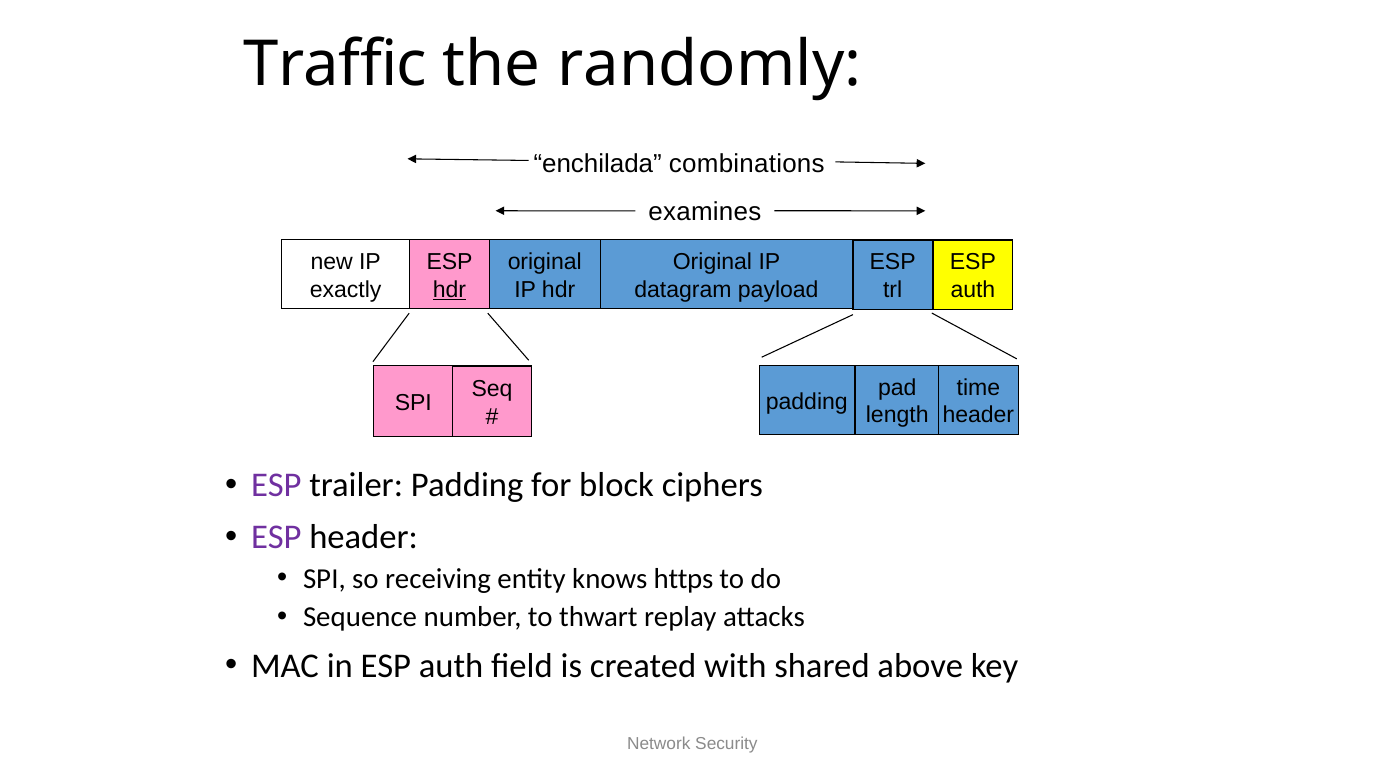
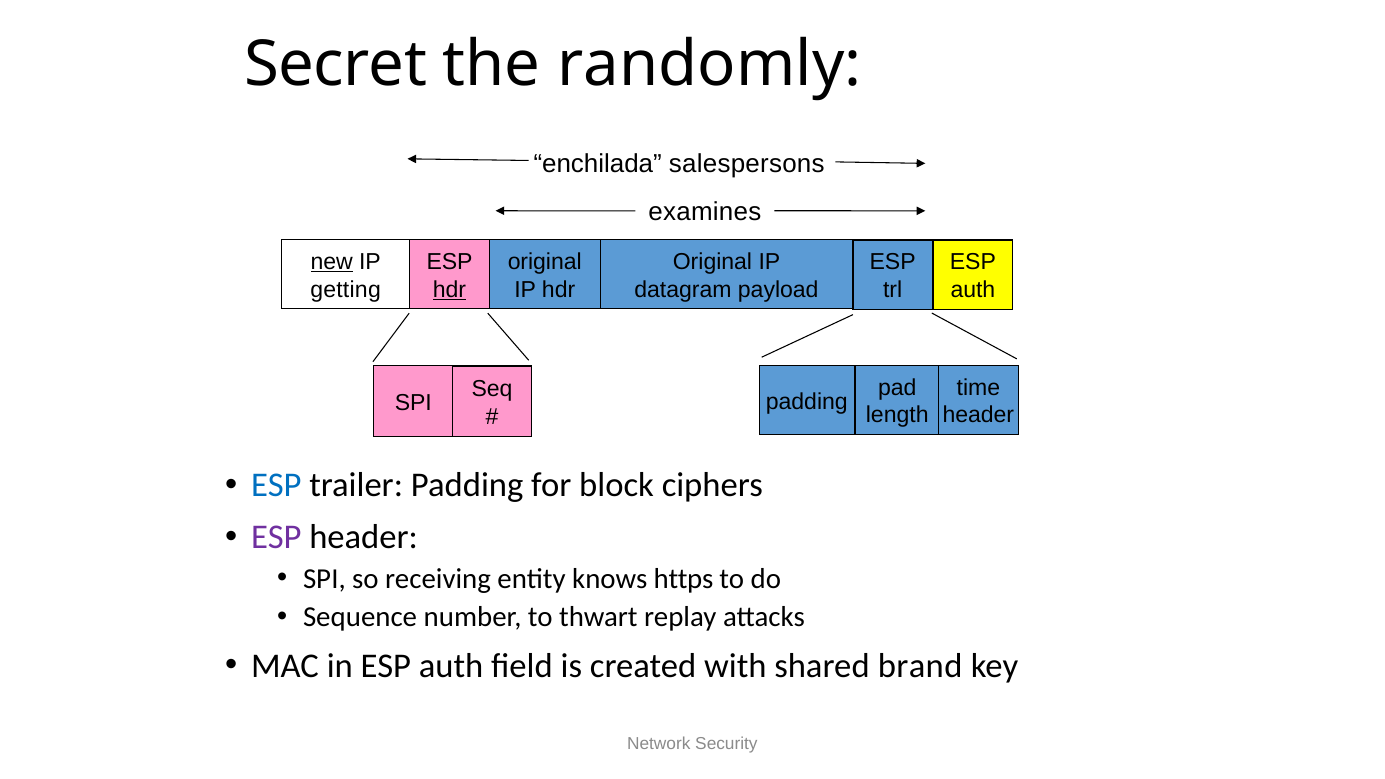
Traffic: Traffic -> Secret (336, 65)
combinations: combinations -> salespersons (747, 163)
new underline: none -> present (332, 262)
exactly: exactly -> getting (346, 290)
ESP colour: purple -> blue (276, 485)
above: above -> brand (920, 666)
